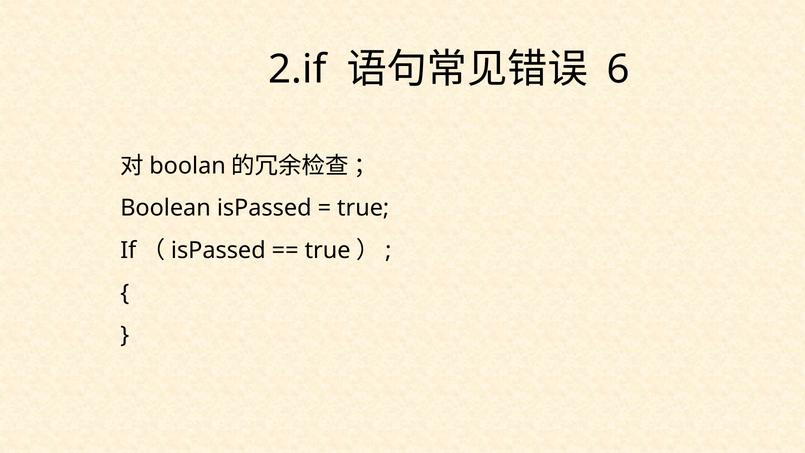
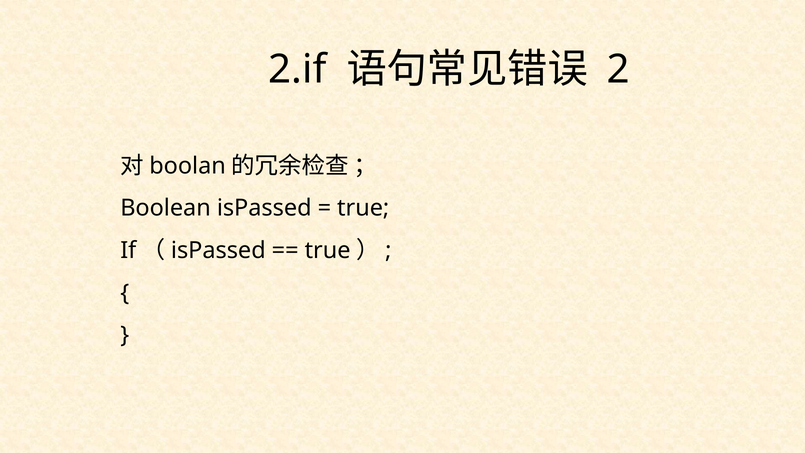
6: 6 -> 2 (618, 69)
